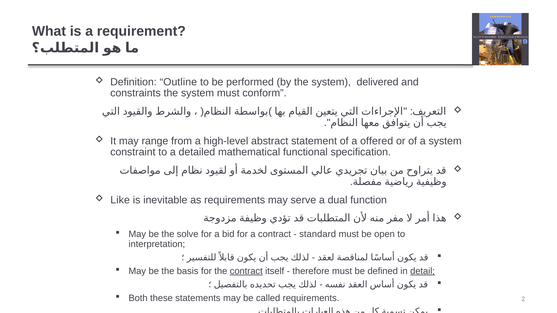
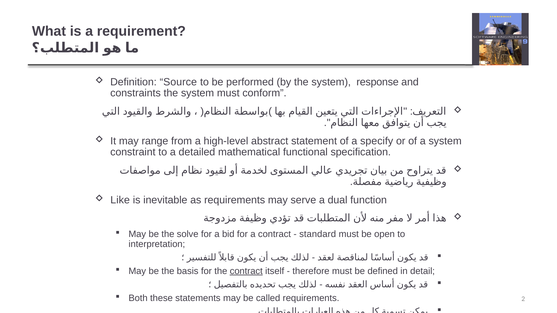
Outline: Outline -> Source (178, 82)
delivered: delivered -> response (378, 82)
offered: offered -> specify (377, 141)
detail underline: present -> none (423, 271)
